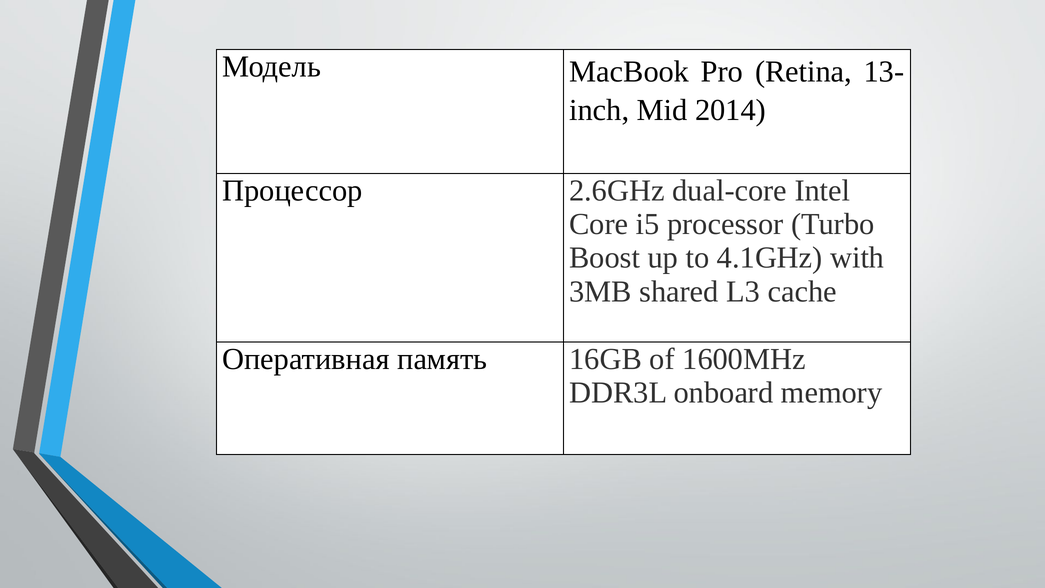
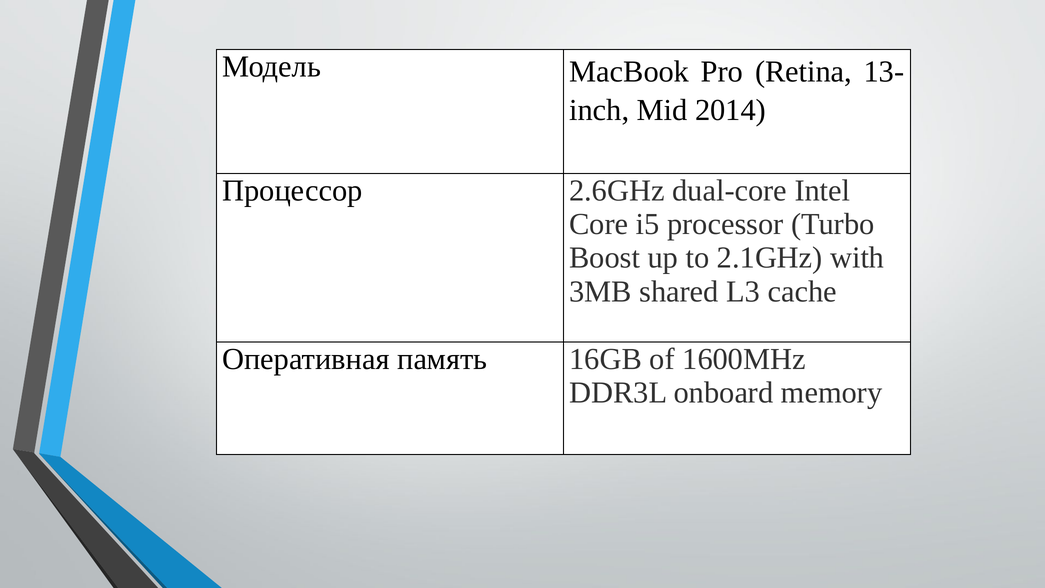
4.1GHz: 4.1GHz -> 2.1GHz (770, 258)
